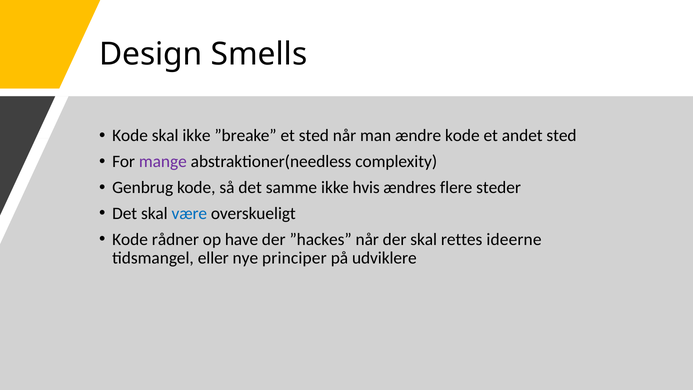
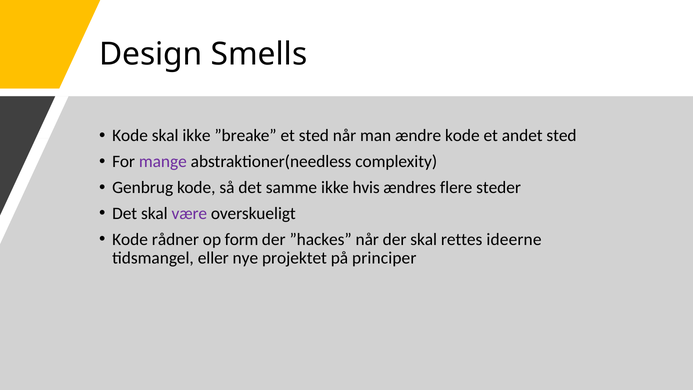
være colour: blue -> purple (189, 213)
have: have -> form (242, 239)
principer: principer -> projektet (294, 258)
udviklere: udviklere -> principer (384, 258)
